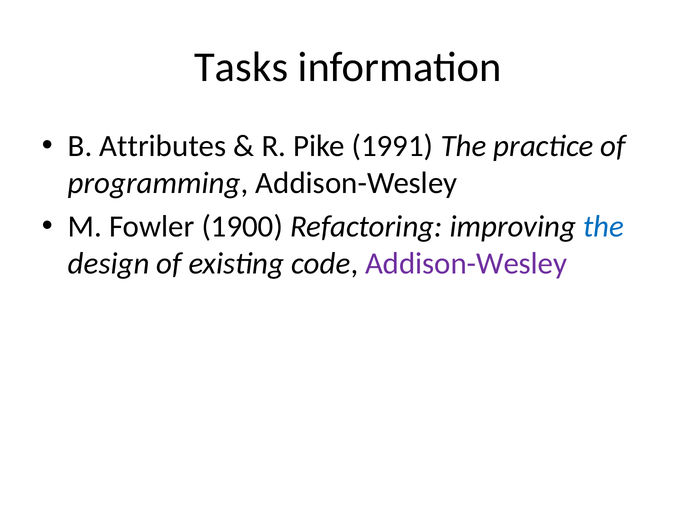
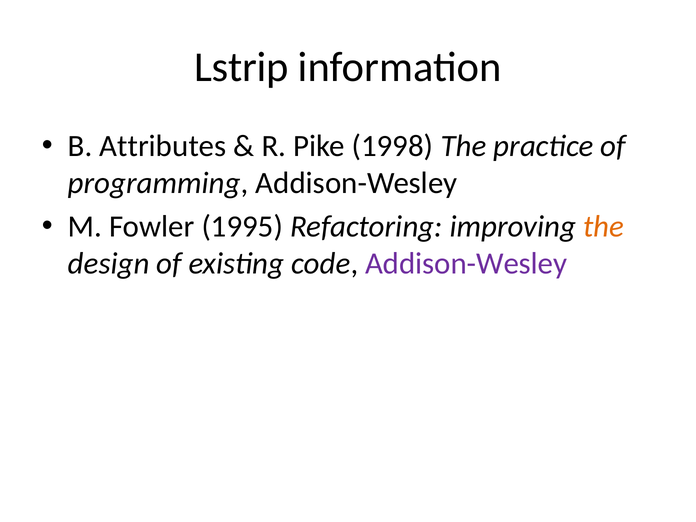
Tasks: Tasks -> Lstrip (241, 67)
1991: 1991 -> 1998 (392, 146)
1900: 1900 -> 1995 (242, 226)
the colour: blue -> orange (604, 226)
